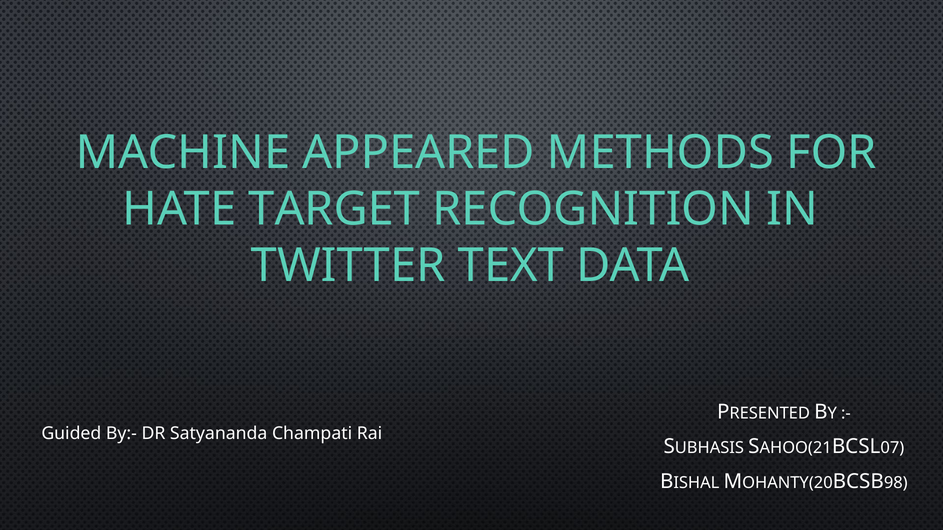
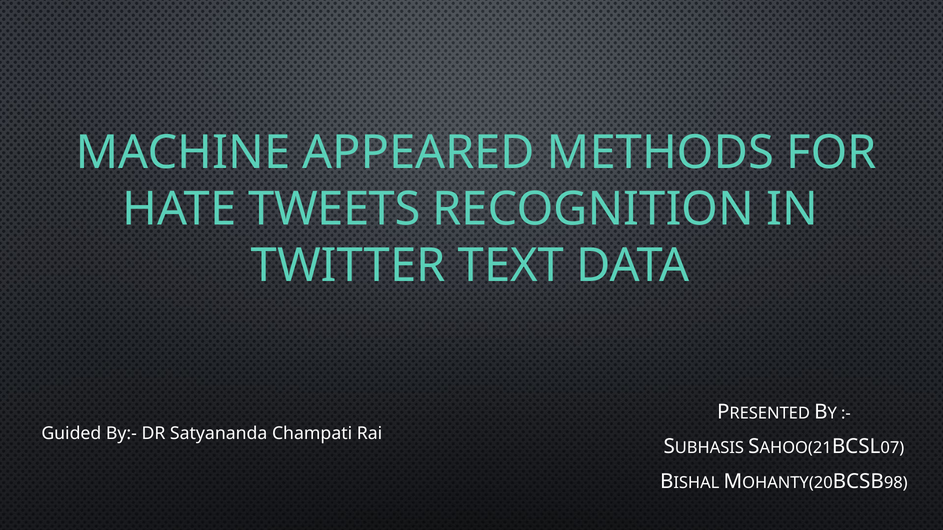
TARGET: TARGET -> TWEETS (334, 210)
